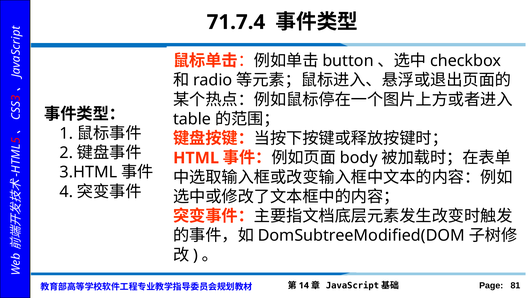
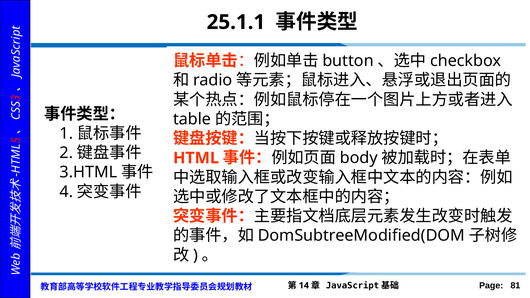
71.7.4: 71.7.4 -> 25.1.1 (236, 22)
